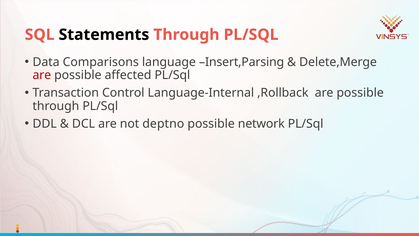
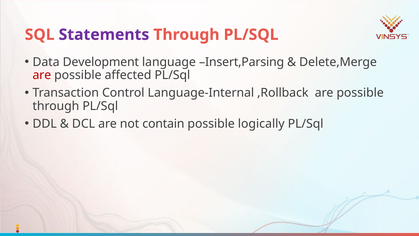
Statements colour: black -> purple (104, 35)
Comparisons: Comparisons -> Development (101, 62)
deptno: deptno -> contain (163, 124)
network: network -> logically (261, 124)
